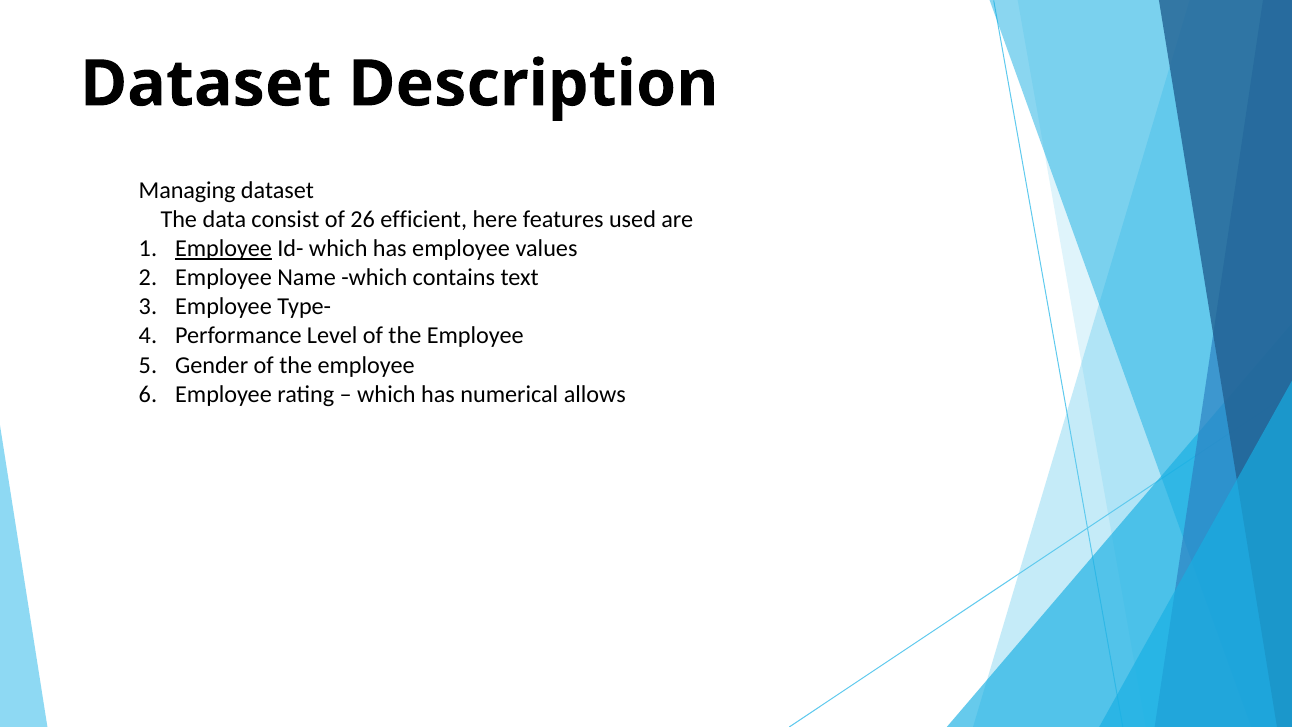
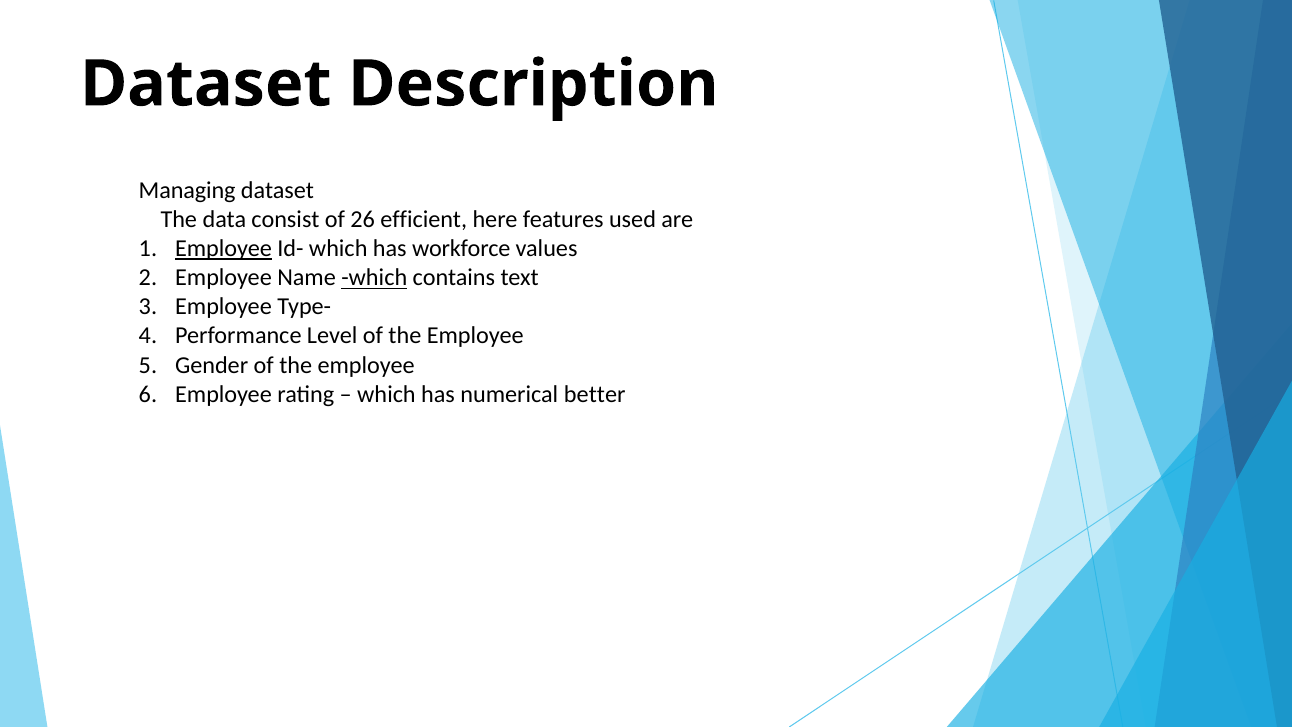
has employee: employee -> workforce (461, 249)
which underline: none -> present (374, 278)
allows: allows -> better (595, 394)
